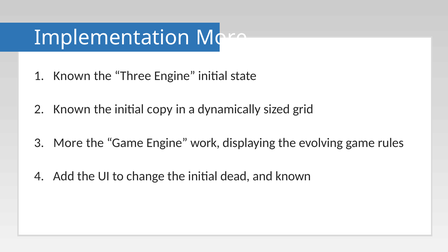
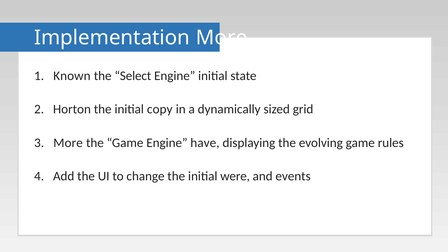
Three: Three -> Select (133, 76)
Known: Known -> Horton (72, 109)
work: work -> have (205, 143)
dead: dead -> were (235, 176)
and known: known -> events (293, 176)
